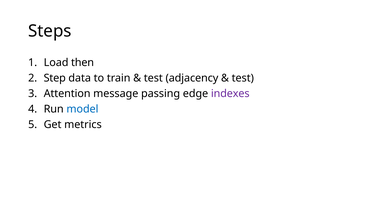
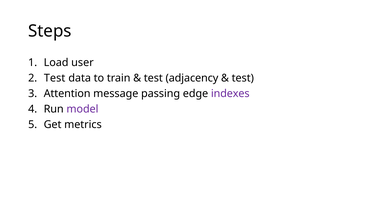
then: then -> user (82, 62)
Step: Step -> Test (55, 78)
model colour: blue -> purple (82, 109)
